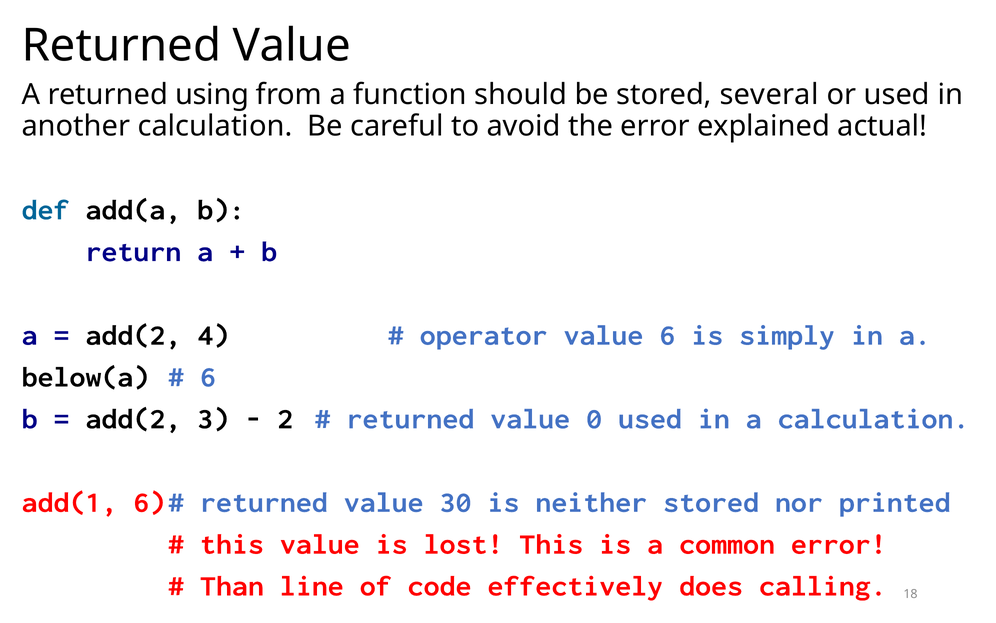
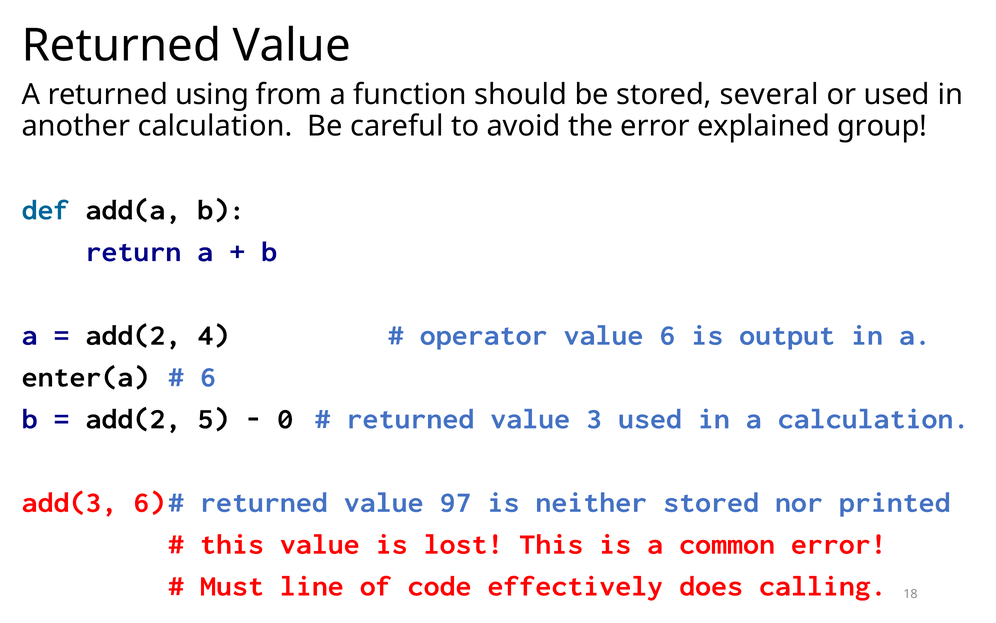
actual: actual -> group (882, 126)
simply: simply -> output (787, 335)
below(a: below(a -> enter(a (85, 377)
3: 3 -> 5 (213, 418)
2: 2 -> 0 (285, 418)
0: 0 -> 3 (594, 418)
add(1: add(1 -> add(3 (70, 502)
30: 30 -> 97 (456, 502)
Than: Than -> Must (232, 585)
